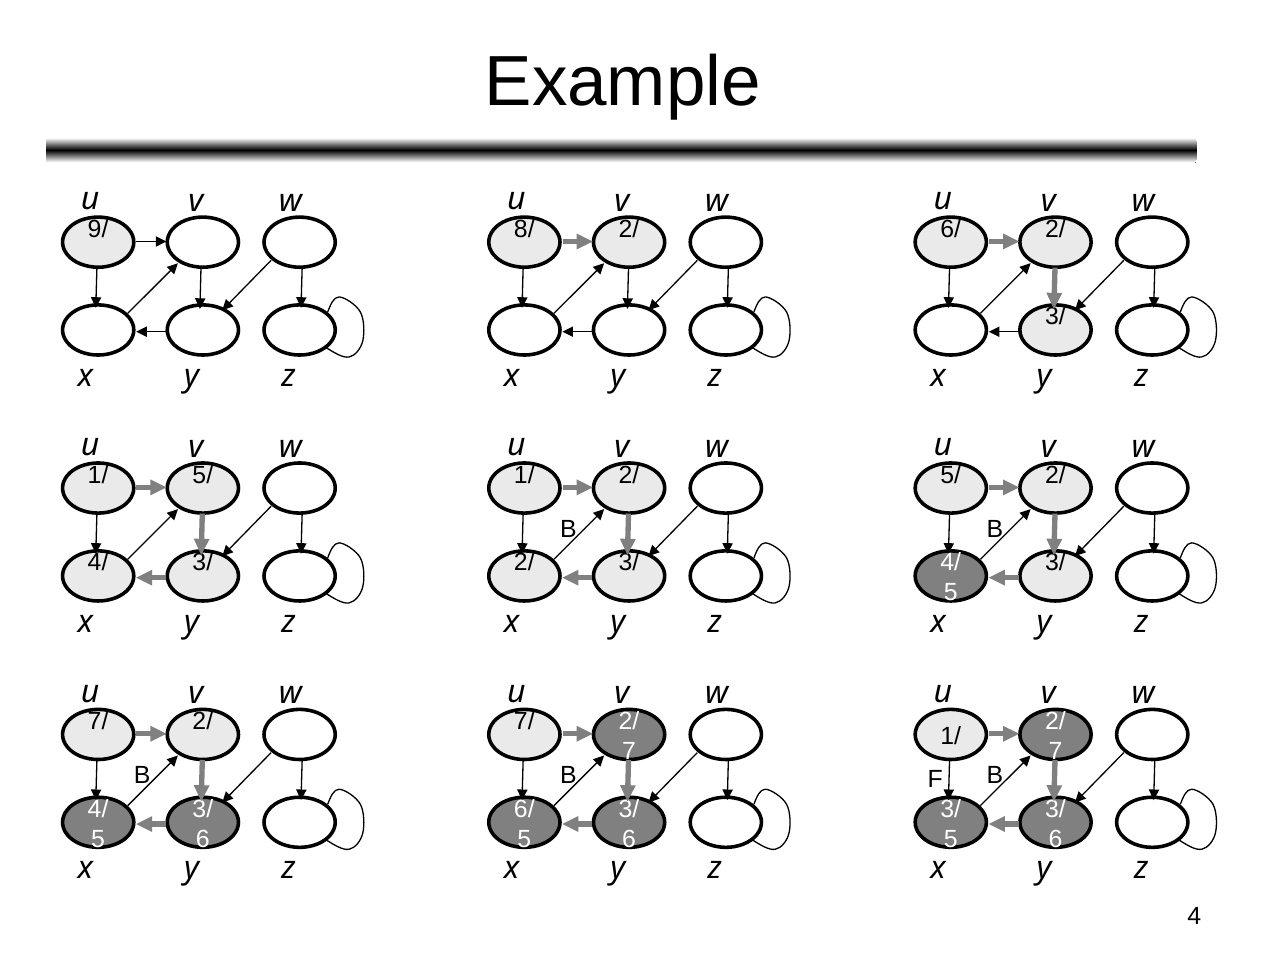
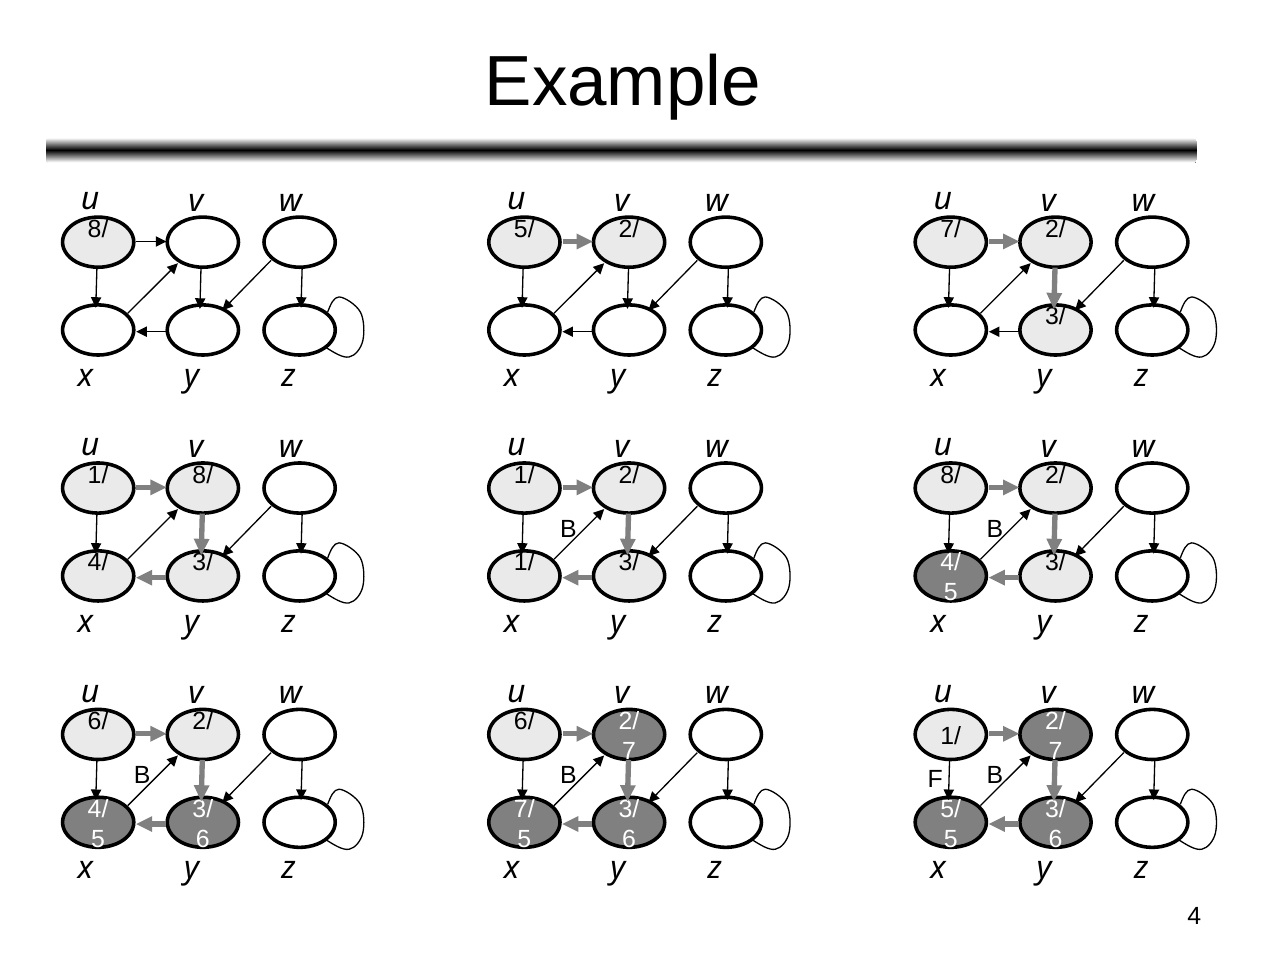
9/: 9/ -> 8/ (98, 229)
8/: 8/ -> 5/ (524, 229)
6/: 6/ -> 7/ (951, 229)
1/ 5/: 5/ -> 8/ (203, 475)
5/: 5/ -> 8/ (951, 475)
2/: 2/ -> 1/ (524, 563)
7/: 7/ -> 6/ (98, 722)
7/: 7/ -> 6/ (524, 722)
6/: 6/ -> 7/ (524, 810)
3/: 3/ -> 5/ (951, 810)
